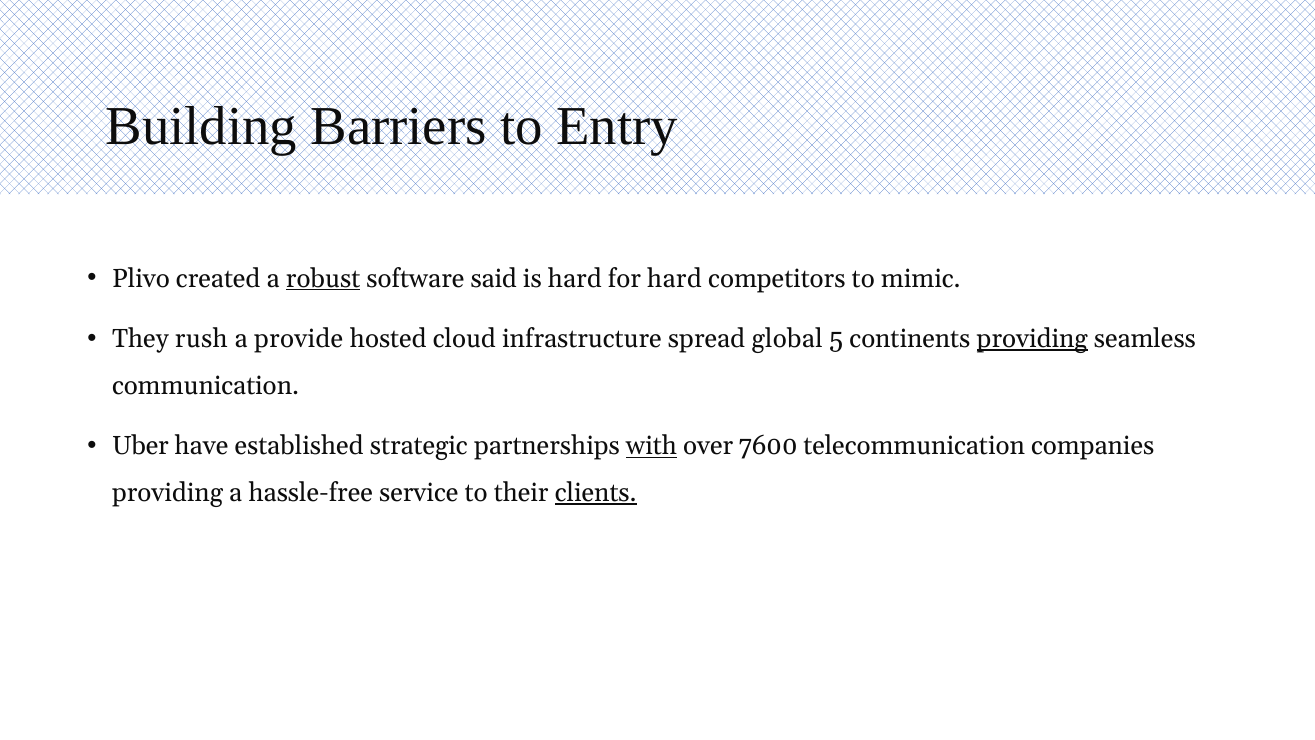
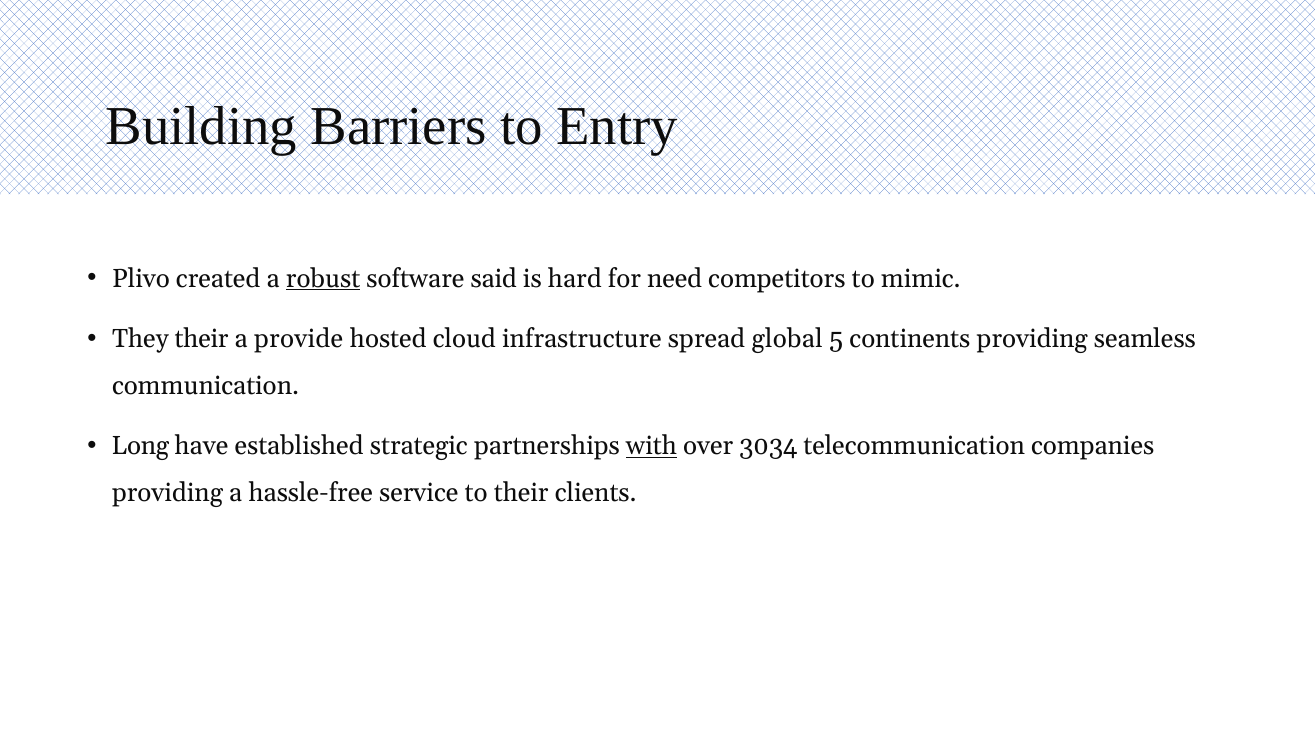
for hard: hard -> need (675, 278)
They rush: rush -> their (202, 339)
providing underline: present -> none (1032, 339)
Uber: Uber -> Long (140, 446)
7600: 7600 -> 3034 (768, 446)
clients underline: present -> none (596, 493)
